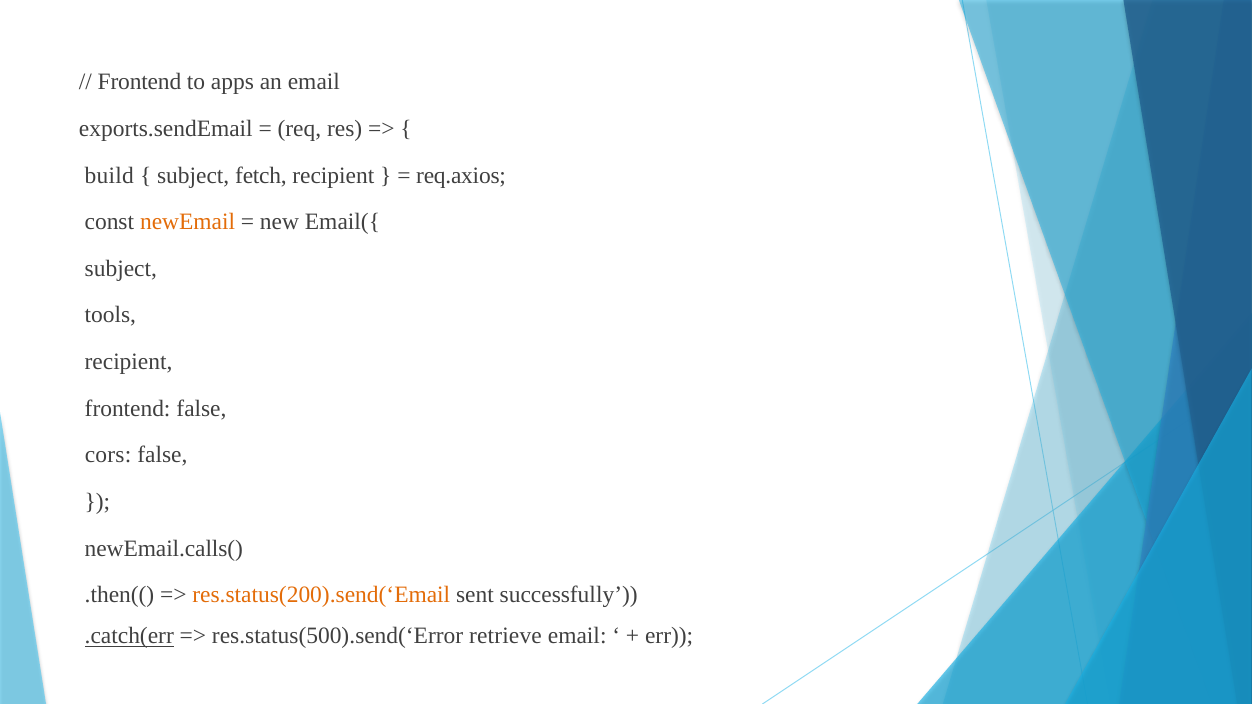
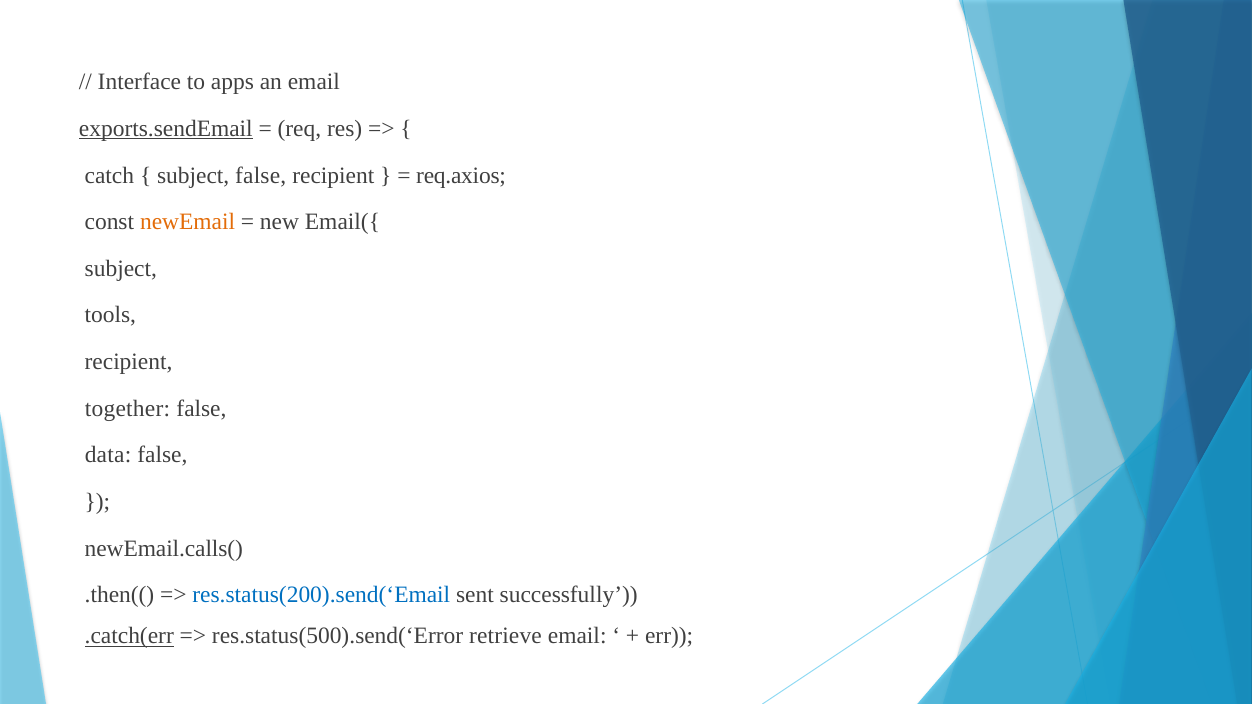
Frontend: Frontend -> Interface (139, 82)
exports.sendEmail underline: none -> present (166, 129)
build: build -> catch (109, 175)
subject fetch: fetch -> false (261, 175)
frontend: frontend -> together (127, 409)
cors: cors -> data (108, 455)
res.status(200).send(‘Email colour: orange -> blue (321, 595)
